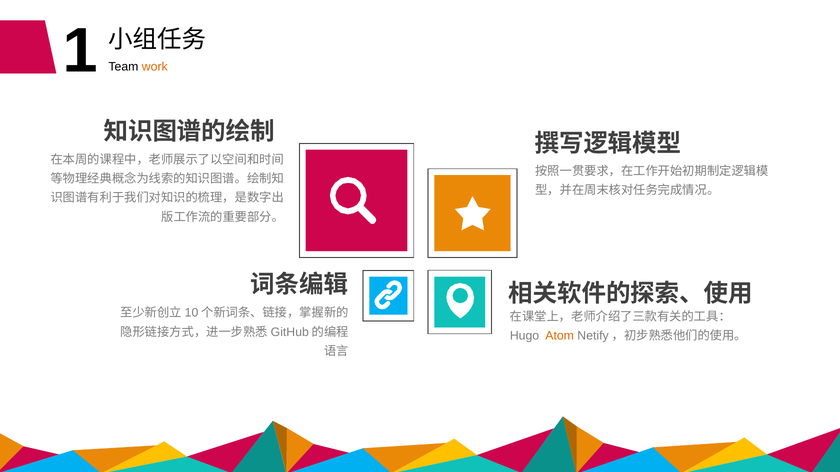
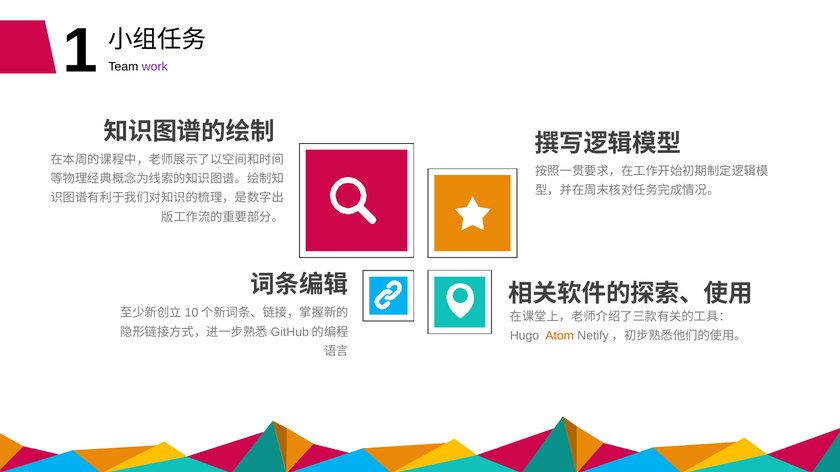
work colour: orange -> purple (155, 67)
